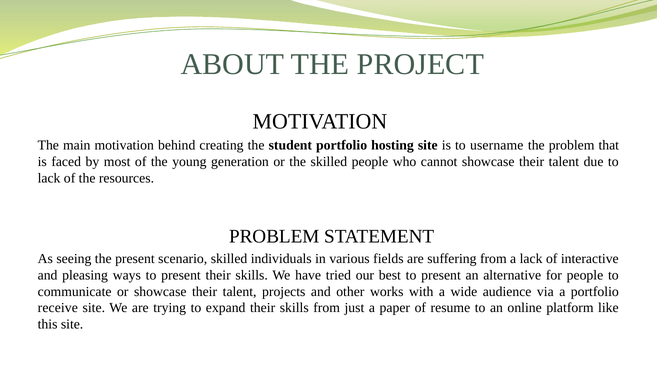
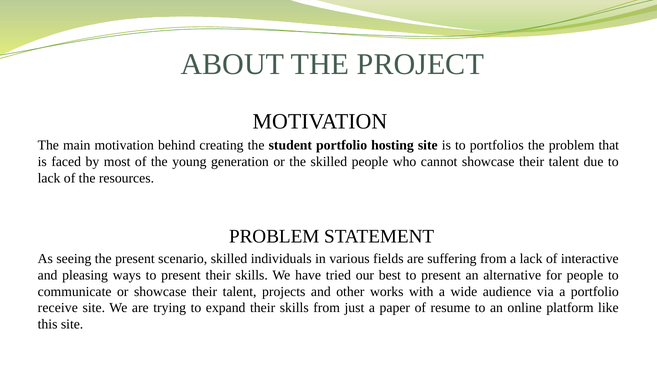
username: username -> portfolios (497, 145)
